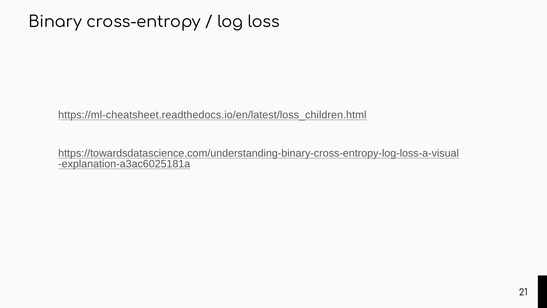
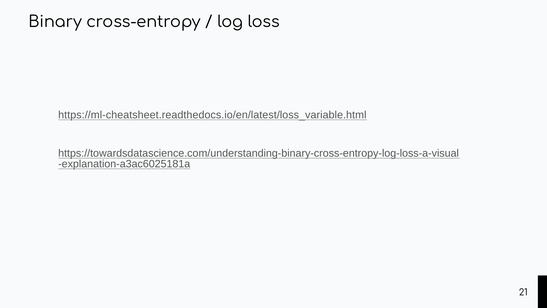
https://ml-cheatsheet.readthedocs.io/en/latest/loss_children.html: https://ml-cheatsheet.readthedocs.io/en/latest/loss_children.html -> https://ml-cheatsheet.readthedocs.io/en/latest/loss_variable.html (212, 115)
